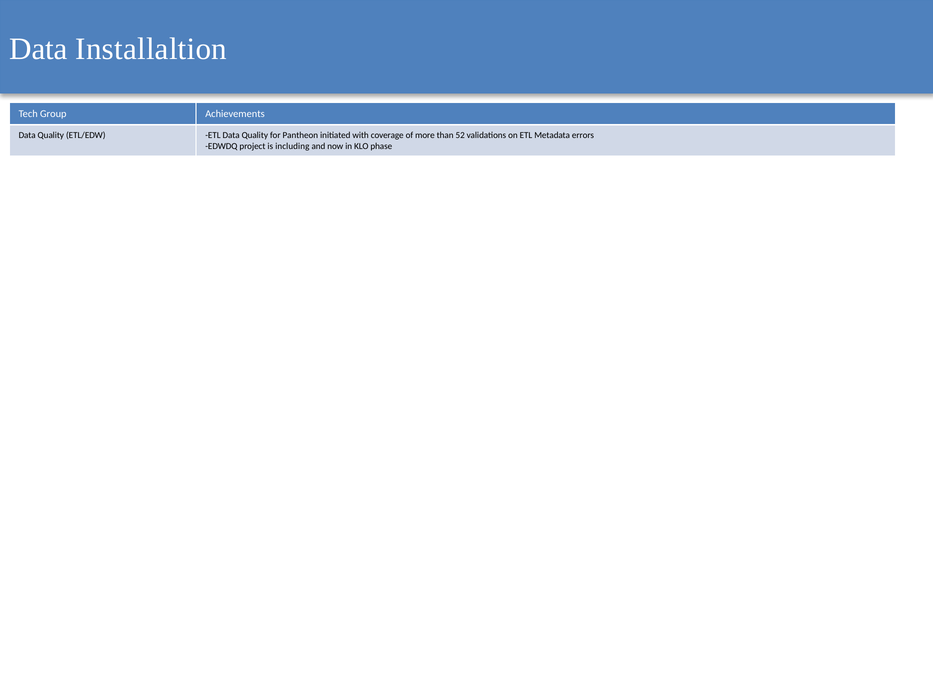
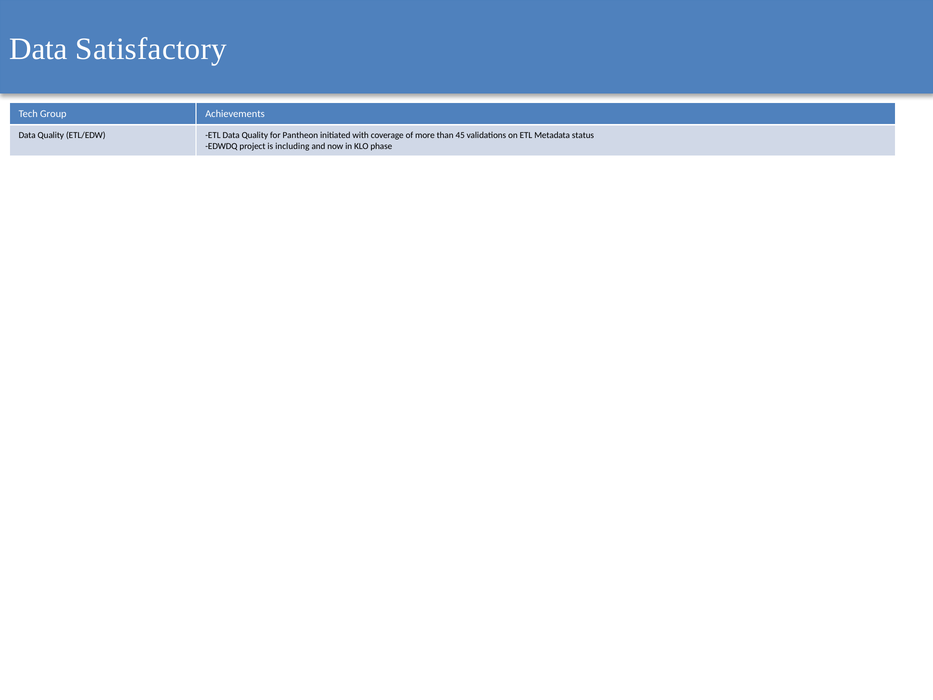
Installaltion: Installaltion -> Satisfactory (151, 49)
52: 52 -> 45 (460, 135)
errors: errors -> status (583, 135)
